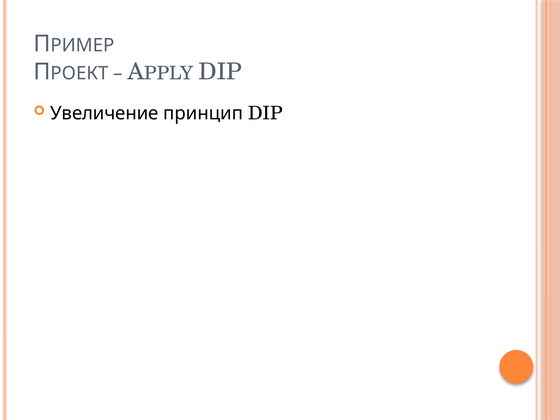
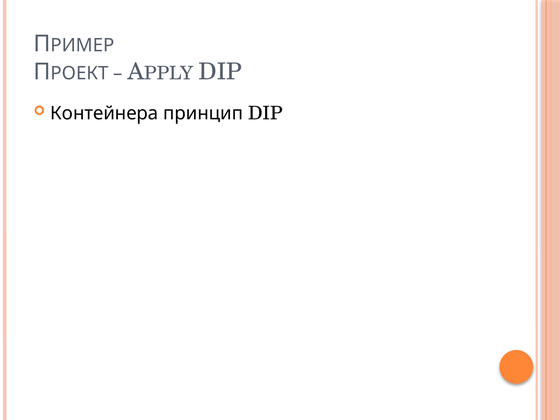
Увеличение: Увеличение -> Контейнера (104, 113)
